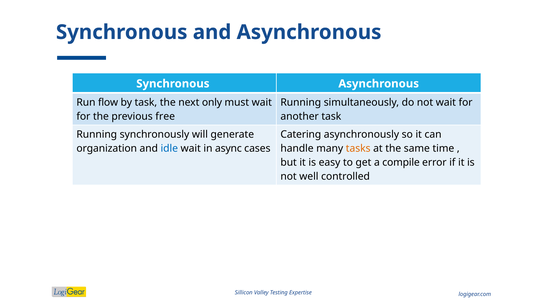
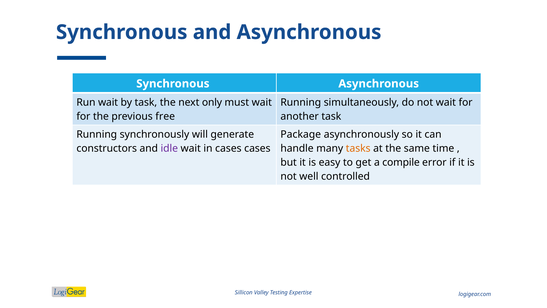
Run flow: flow -> wait (108, 102)
Catering: Catering -> Package (301, 134)
organization: organization -> constructors (107, 148)
idle colour: blue -> purple (169, 148)
in async: async -> cases (228, 148)
